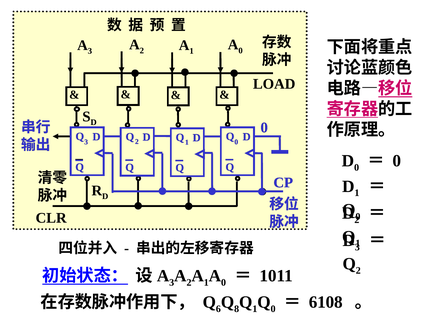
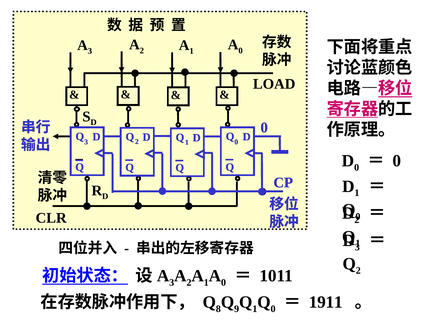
6: 6 -> 8 (218, 309)
8: 8 -> 9 (237, 309)
6108: 6108 -> 1911 (326, 302)
